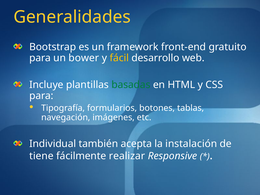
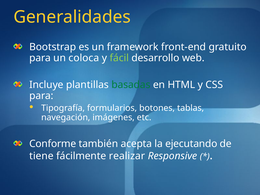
bower: bower -> coloca (84, 58)
fácil colour: yellow -> light green (119, 58)
Individual: Individual -> Conforme (53, 144)
instalación: instalación -> ejecutando (191, 144)
